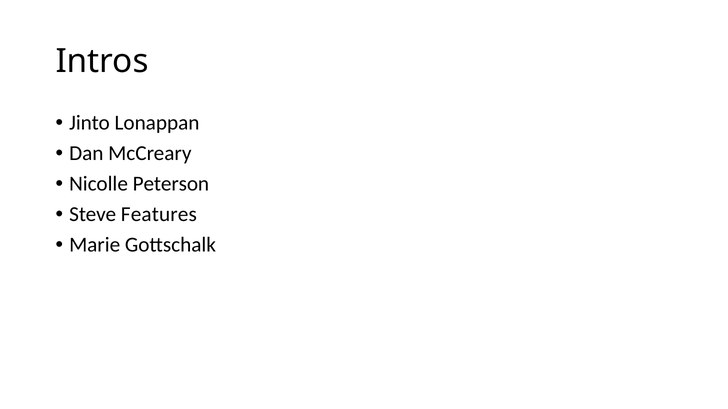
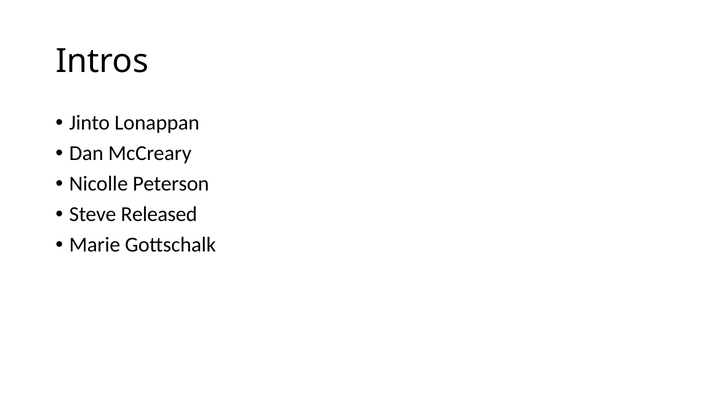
Features: Features -> Released (159, 215)
